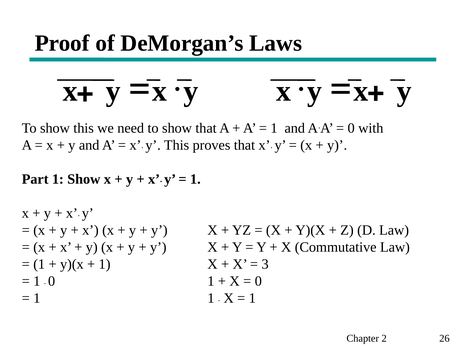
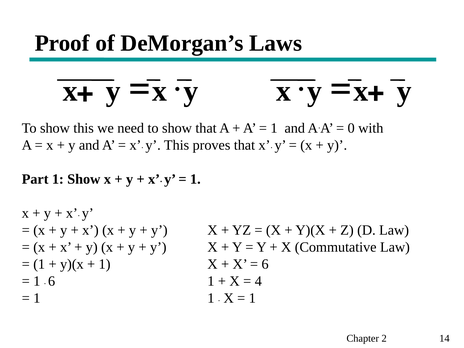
3: 3 -> 6 (265, 264)
0: 0 -> 6 (52, 281)
0: 0 -> 4 (258, 281)
26: 26 -> 14 (444, 339)
